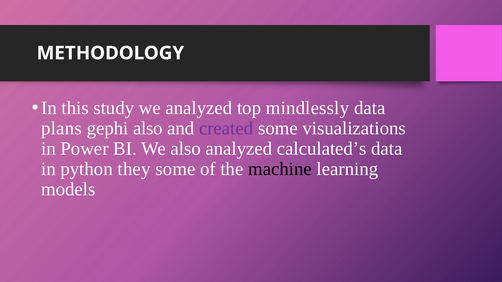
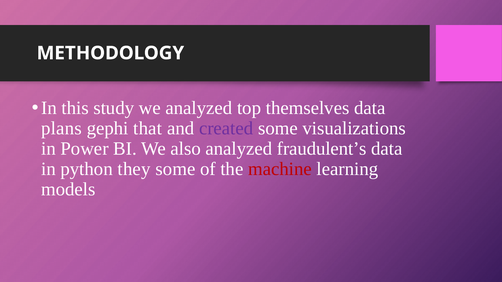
mindlessly: mindlessly -> themselves (308, 108)
gephi also: also -> that (148, 128)
calculated’s: calculated’s -> fraudulent’s (322, 149)
machine colour: black -> red (280, 169)
